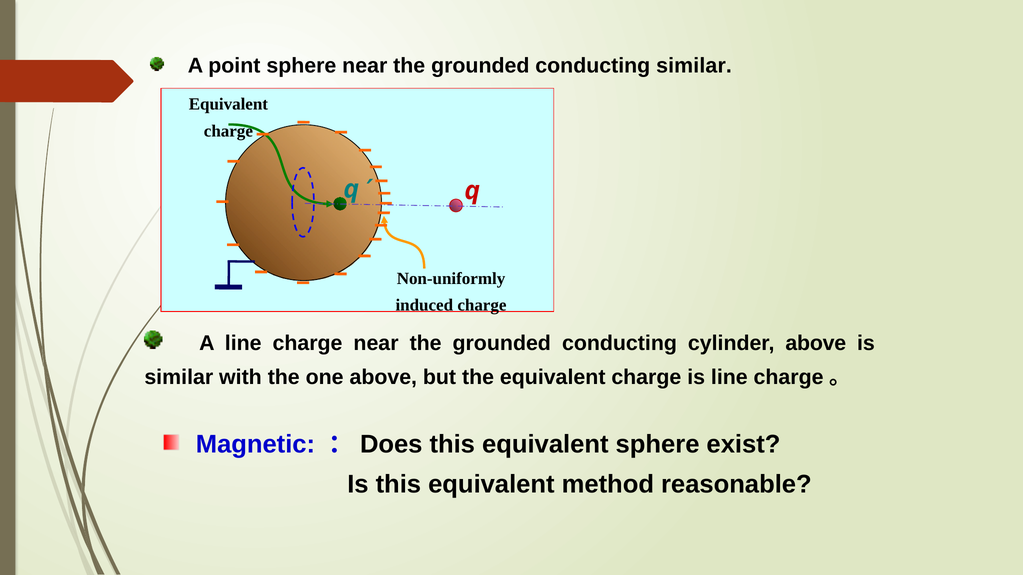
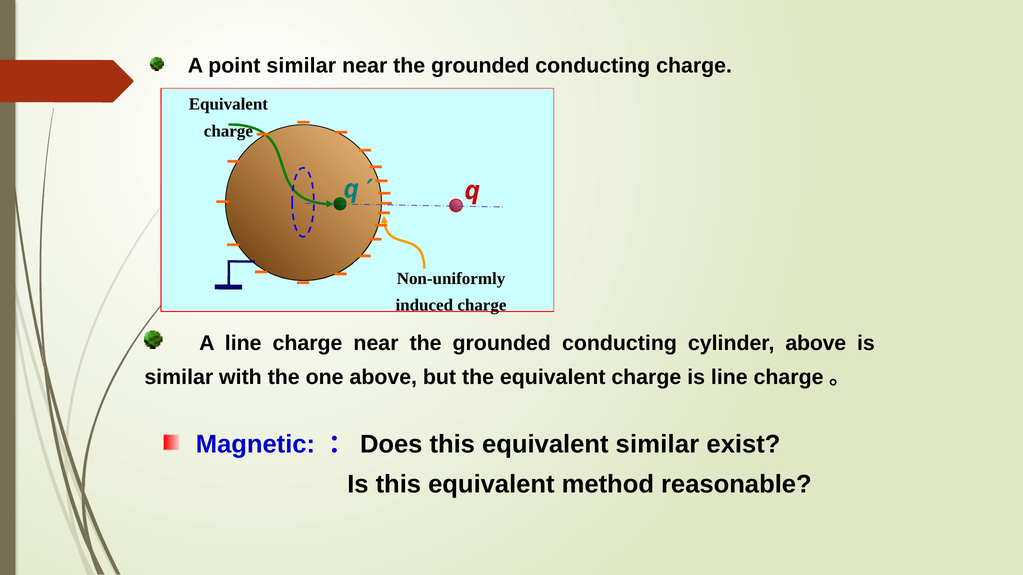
point sphere: sphere -> similar (301, 66)
conducting similar: similar -> charge (694, 66)
equivalent sphere: sphere -> similar (657, 445)
